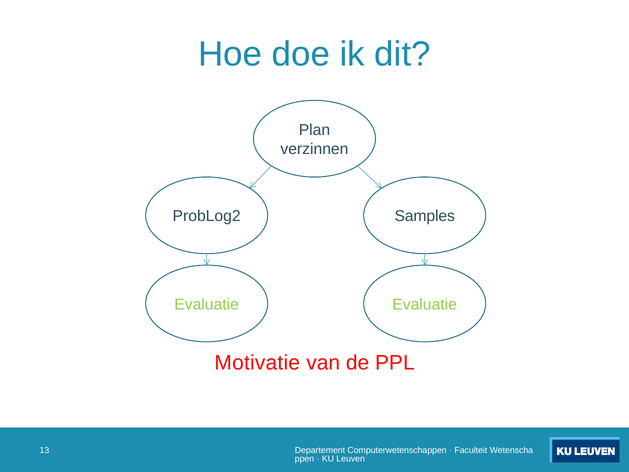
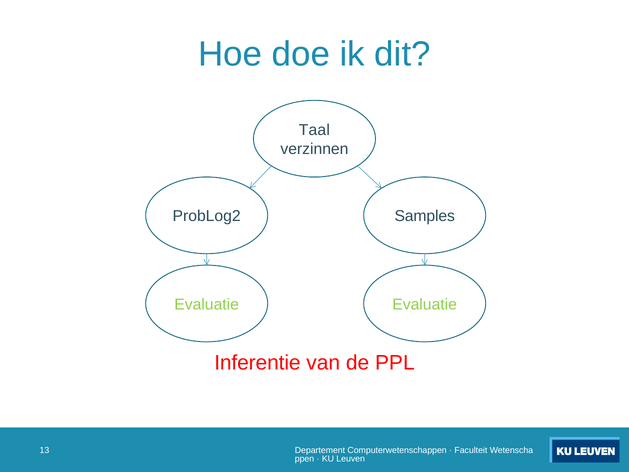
Plan: Plan -> Taal (314, 130)
Motivatie: Motivatie -> Inferentie (257, 362)
